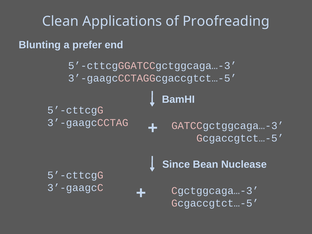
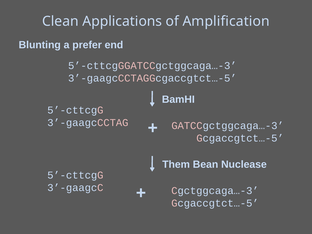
Proofreading: Proofreading -> Amplification (226, 21)
Since: Since -> Them (176, 164)
